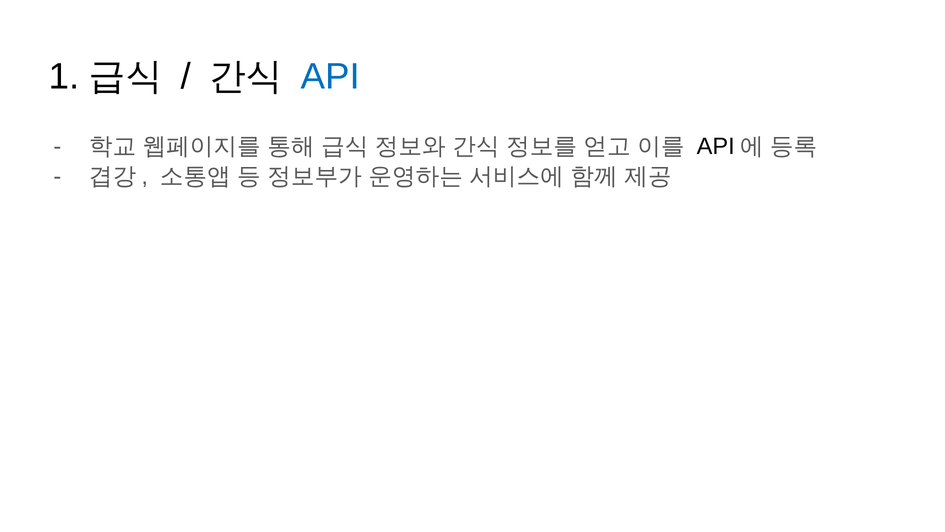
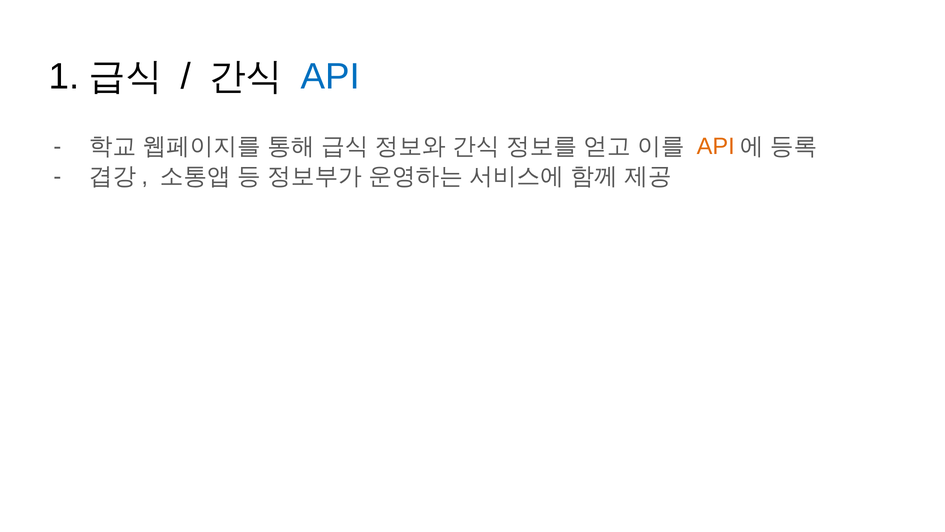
API colour: black -> orange (716, 146)
